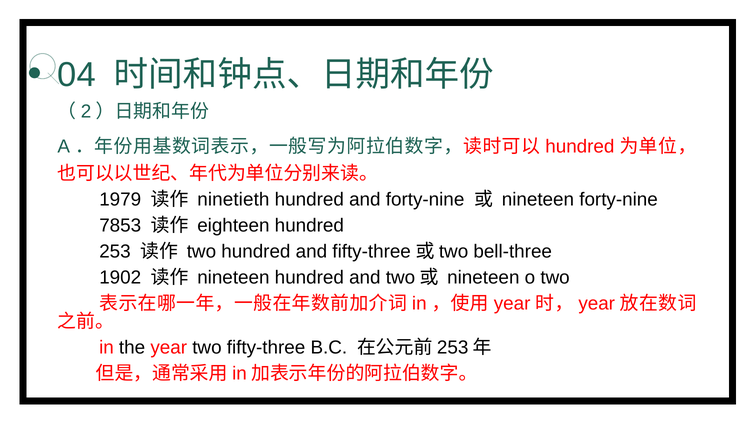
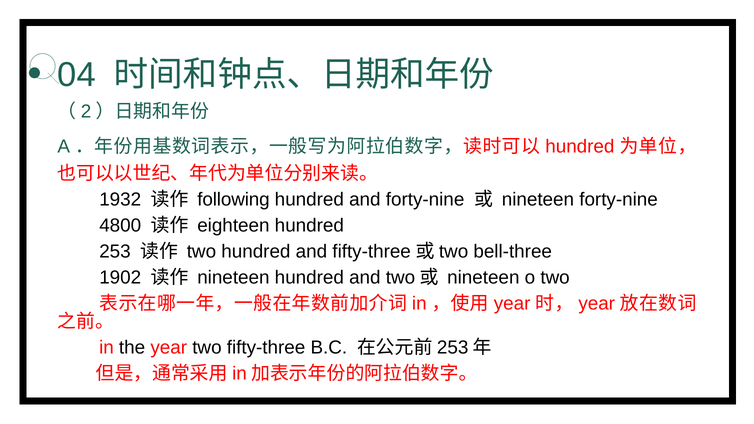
1979: 1979 -> 1932 (120, 200)
ninetieth: ninetieth -> following (233, 200)
7853: 7853 -> 4800 (120, 226)
